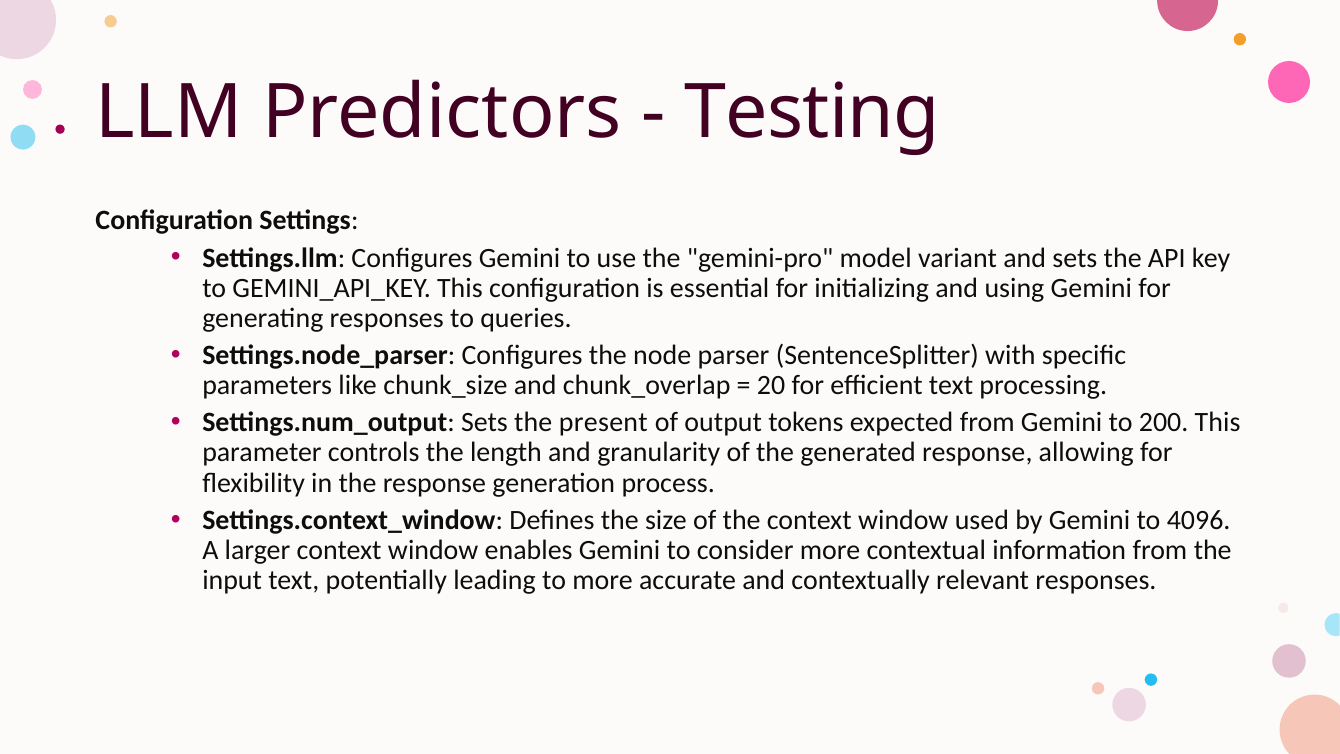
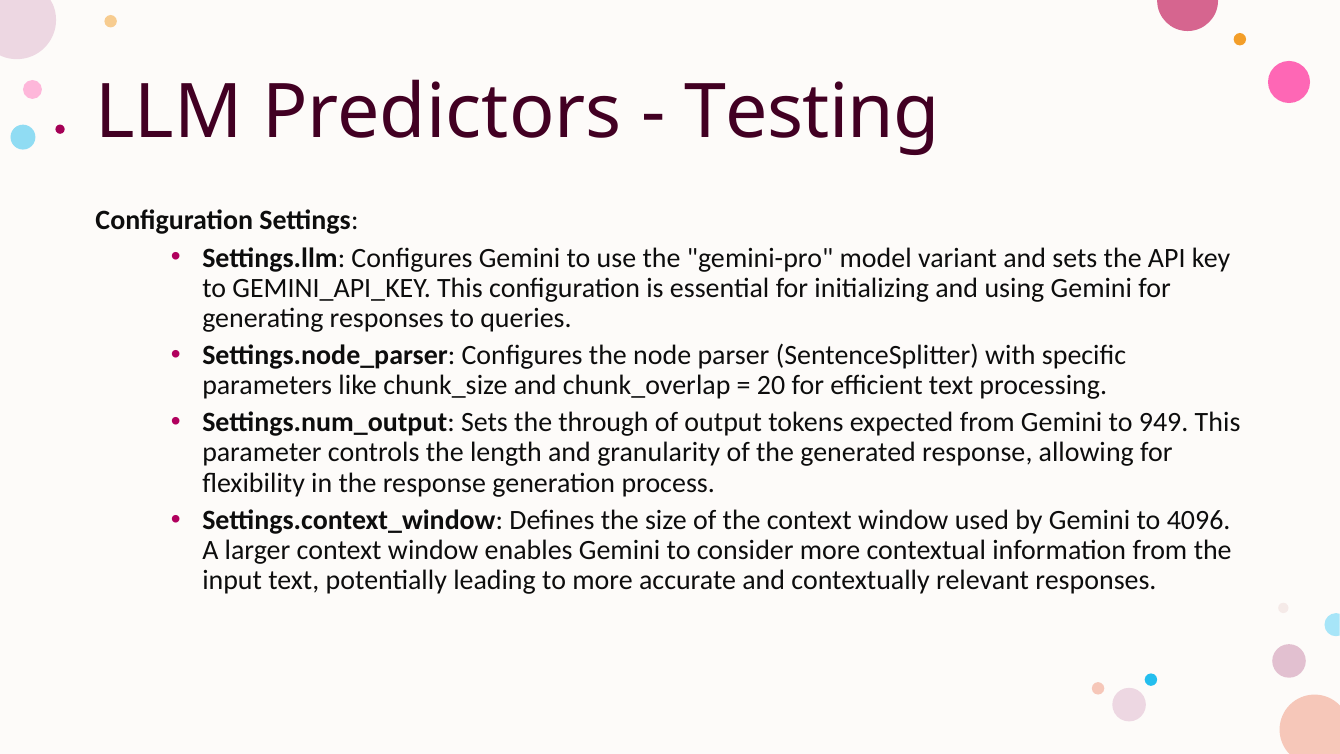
present: present -> through (604, 422)
200: 200 -> 949 (1164, 422)
